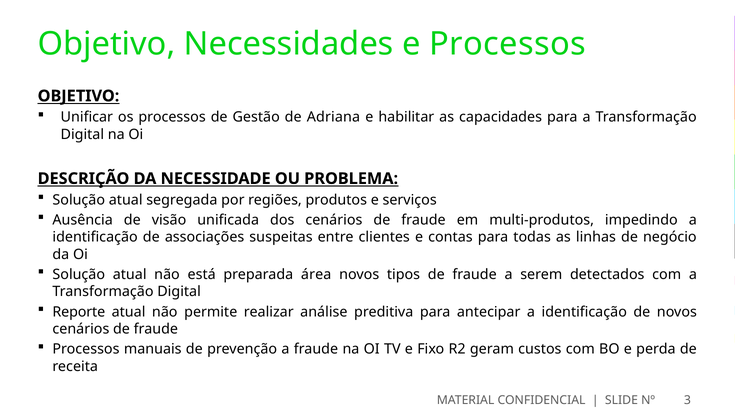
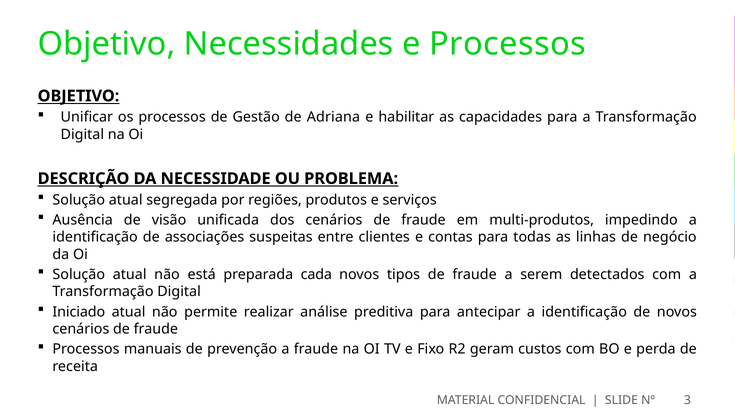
área: área -> cada (316, 275)
Reporte: Reporte -> Iniciado (79, 312)
